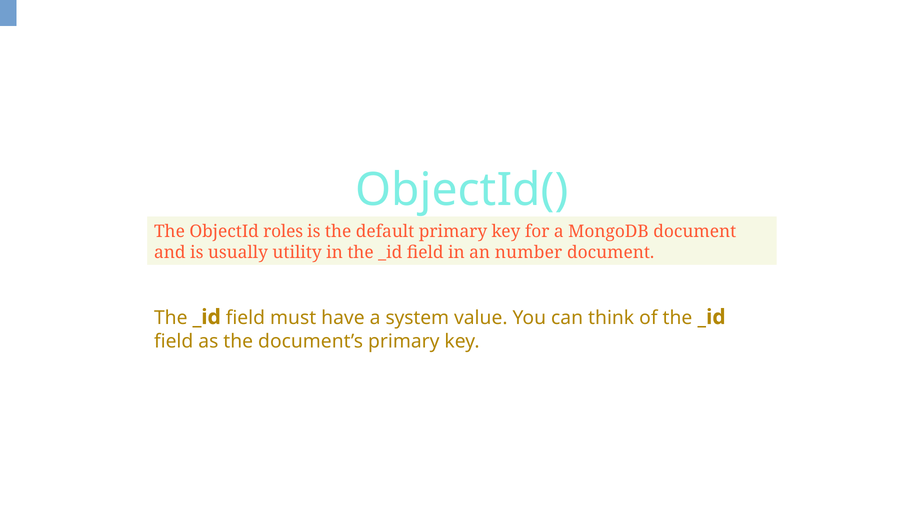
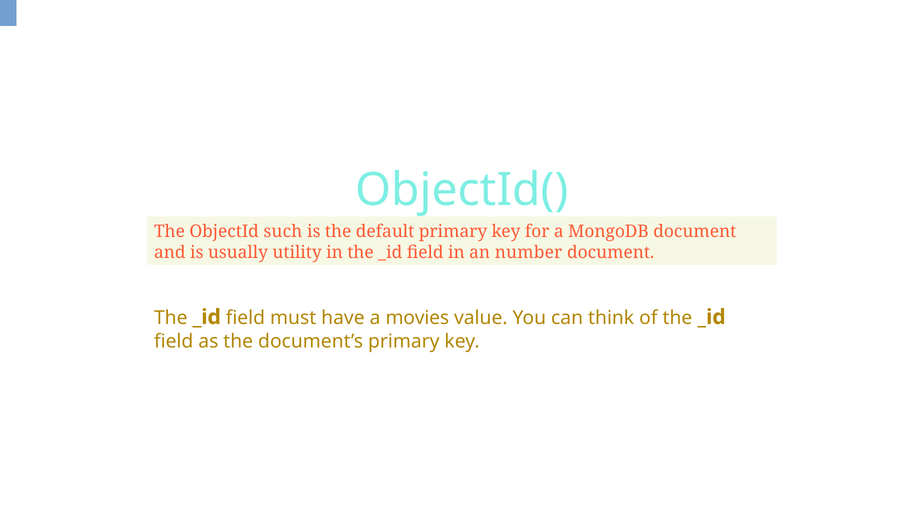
roles: roles -> such (283, 232)
system: system -> movies (417, 318)
